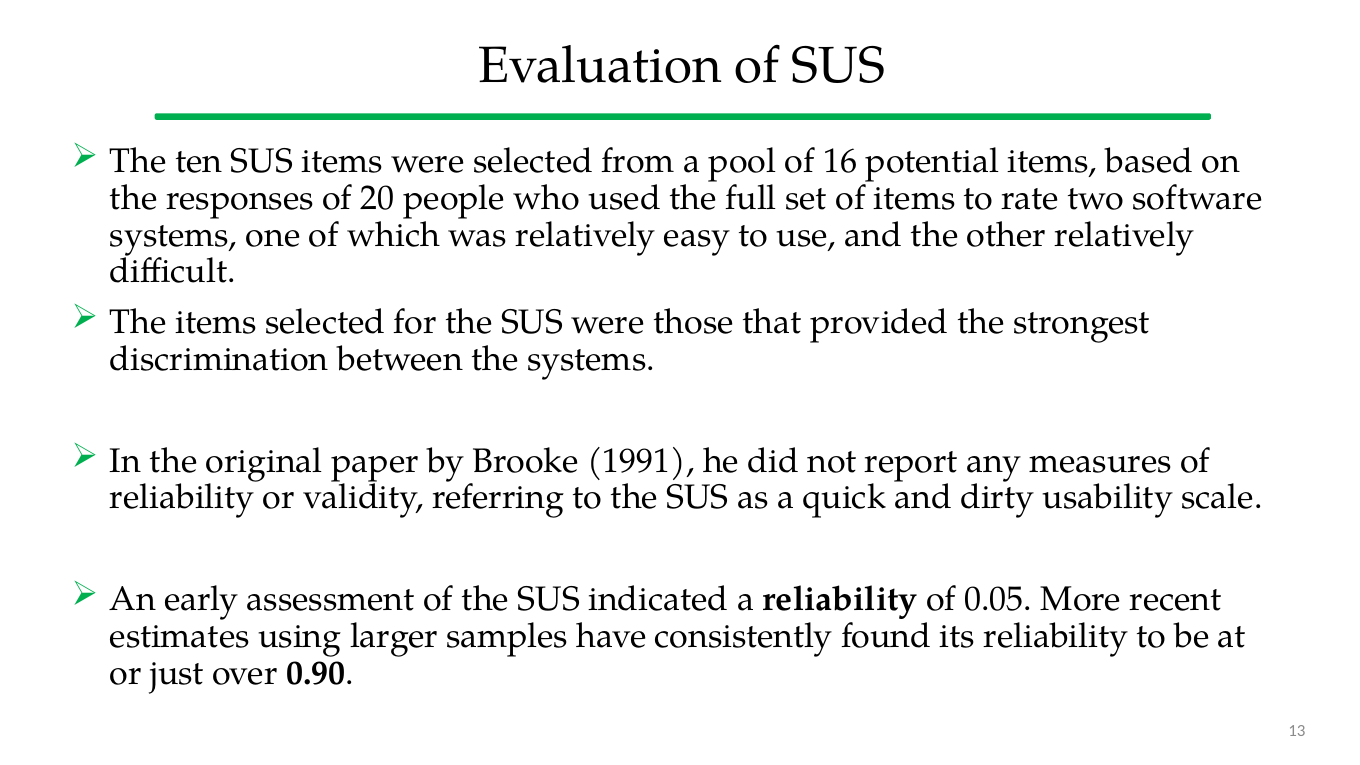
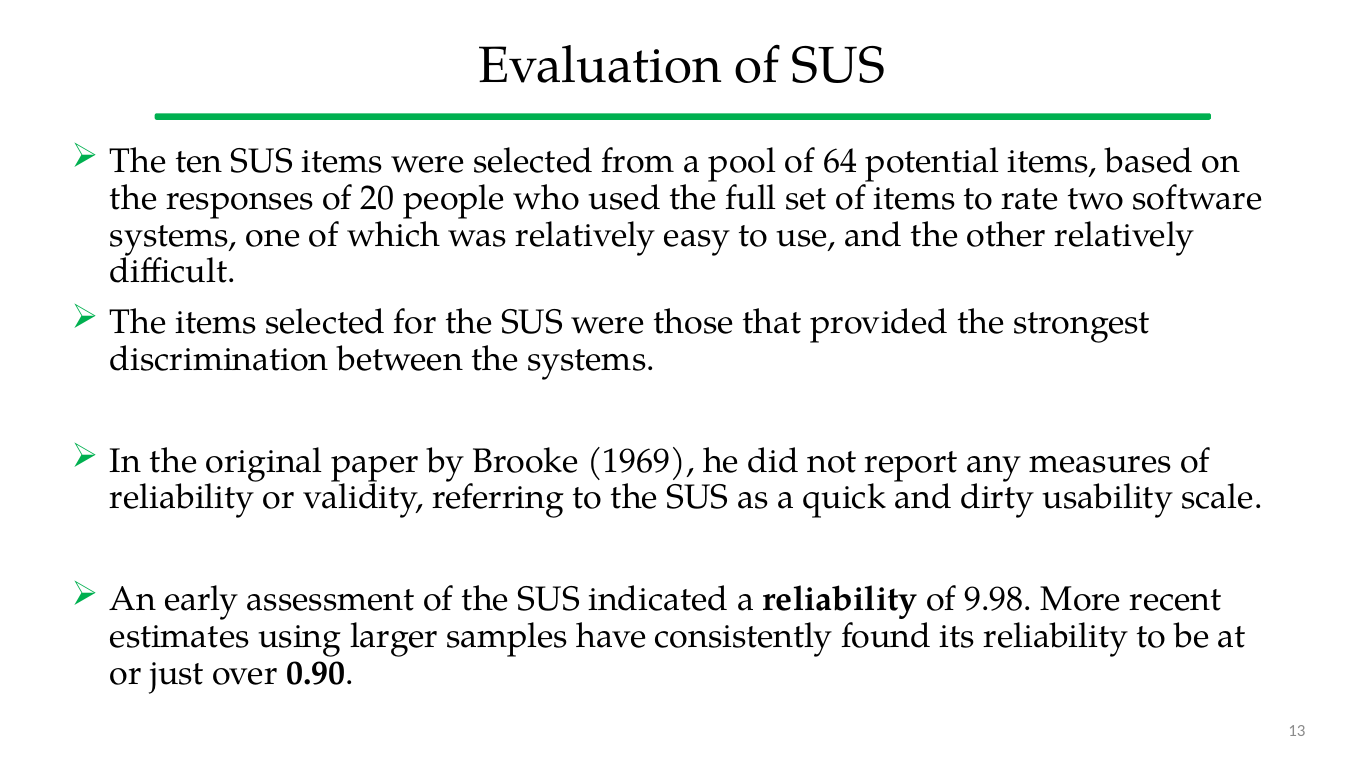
16: 16 -> 64 (840, 162)
1991: 1991 -> 1969 (641, 461)
0.05: 0.05 -> 9.98 (998, 600)
